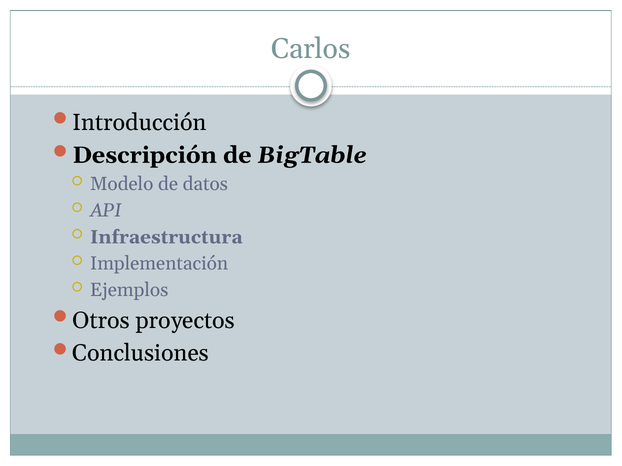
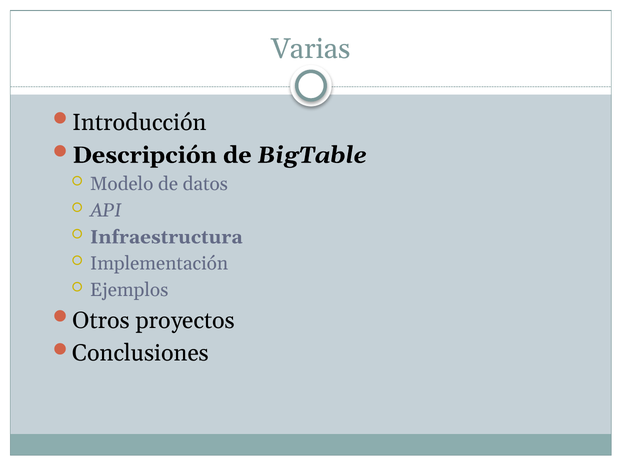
Carlos: Carlos -> Varias (311, 49)
